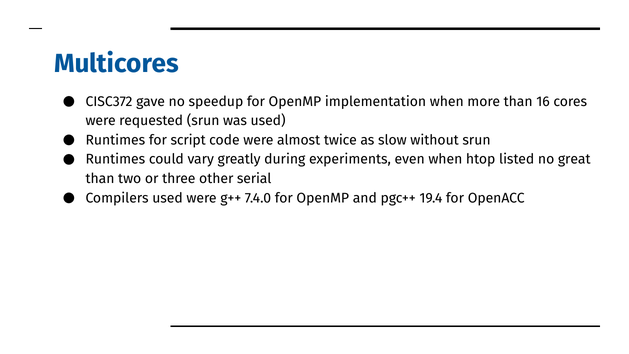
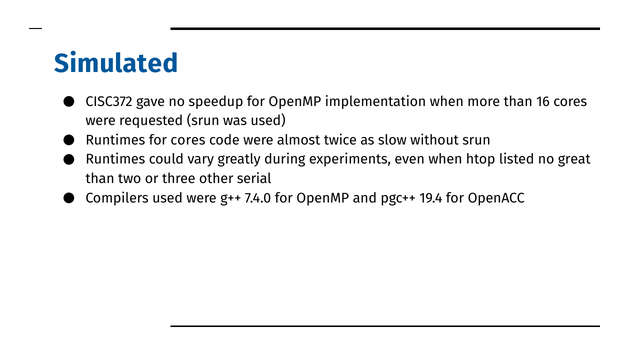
Multicores: Multicores -> Simulated (116, 63)
for script: script -> cores (188, 140)
